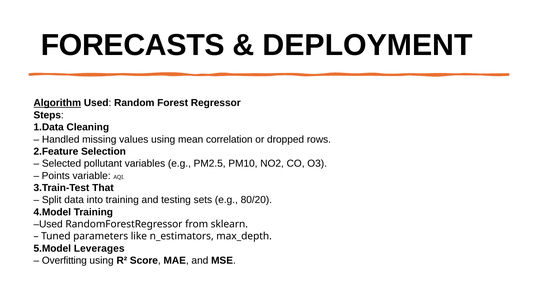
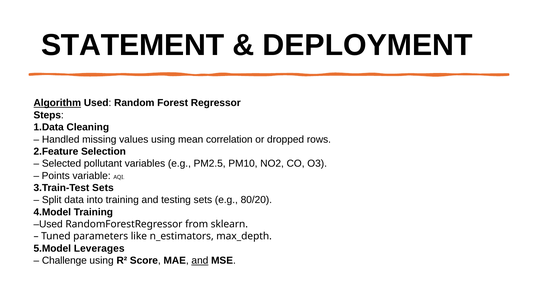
FORECASTS: FORECASTS -> STATEMENT (133, 45)
That: That -> Sets (103, 188)
Overfitting: Overfitting -> Challenge (64, 260)
and underline: none -> present (200, 260)
